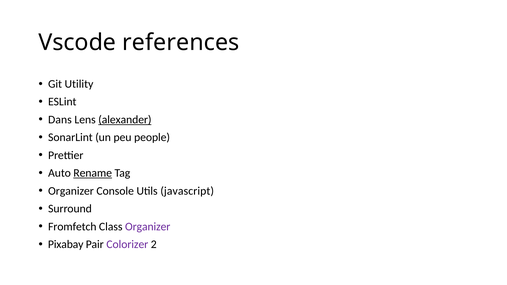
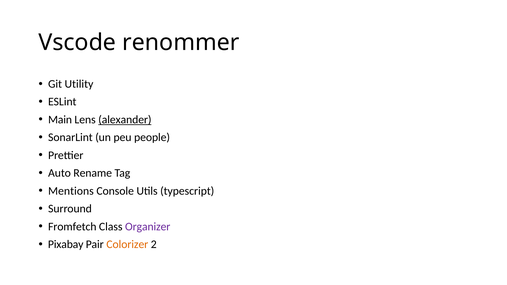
references: references -> renommer (181, 43)
Dans: Dans -> Main (60, 120)
Rename underline: present -> none (93, 173)
Organizer: Organizer -> Mentions (71, 191)
javascript: javascript -> typescript (187, 191)
Colorizer colour: purple -> orange (127, 244)
